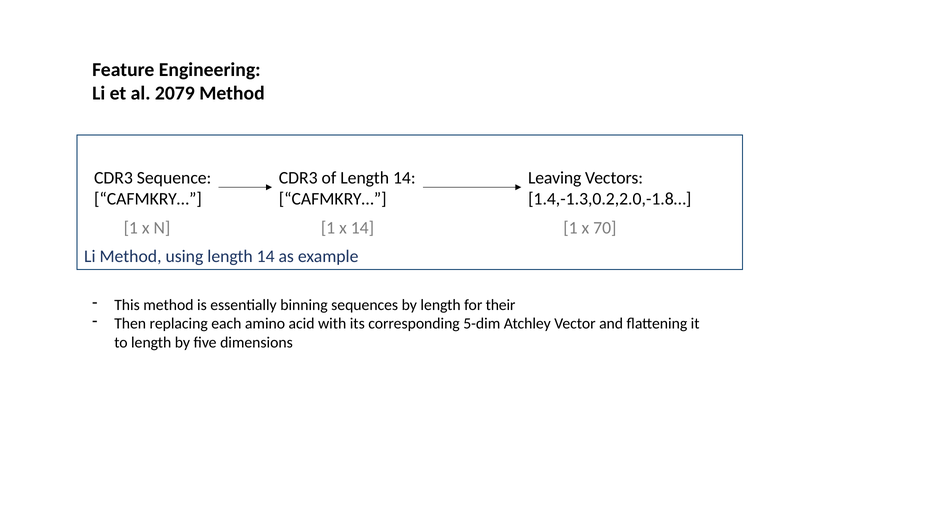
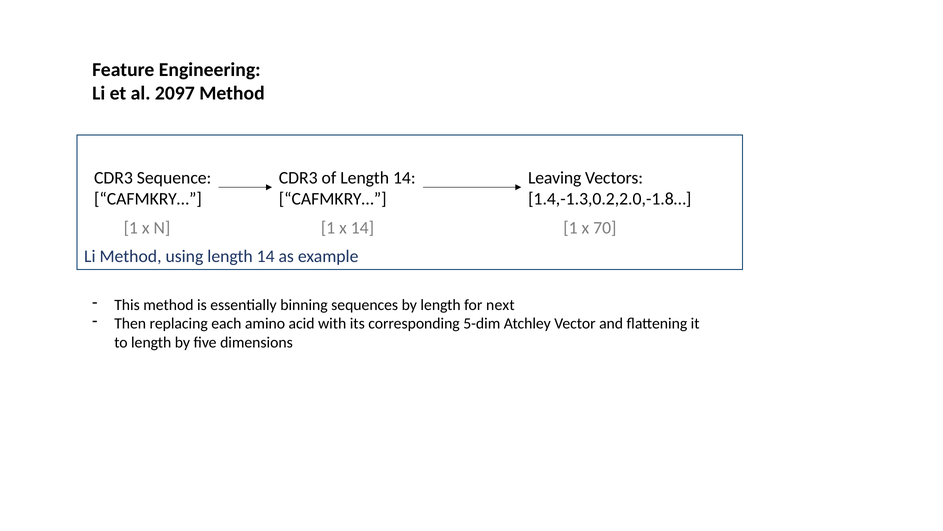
2079: 2079 -> 2097 (175, 93)
their: their -> next (500, 305)
